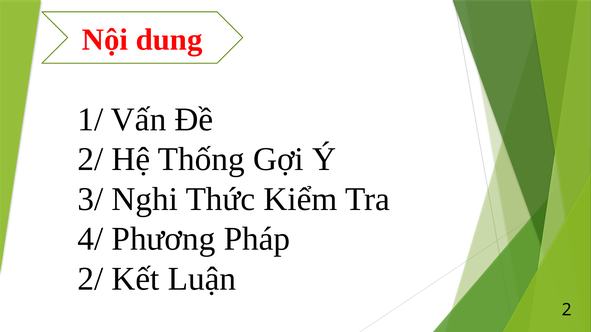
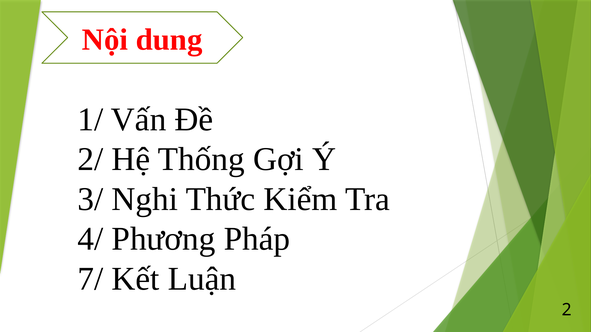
2/: 2/ -> 7/ (90, 279)
